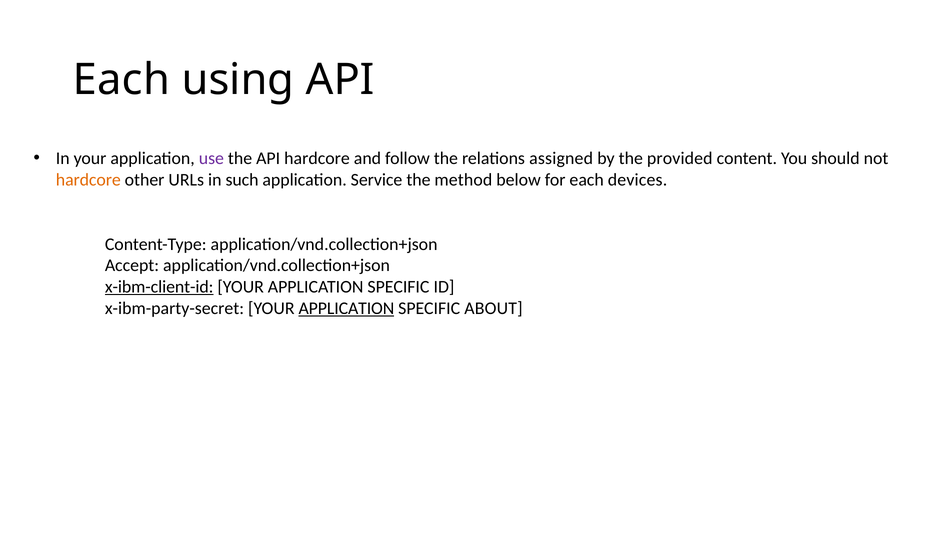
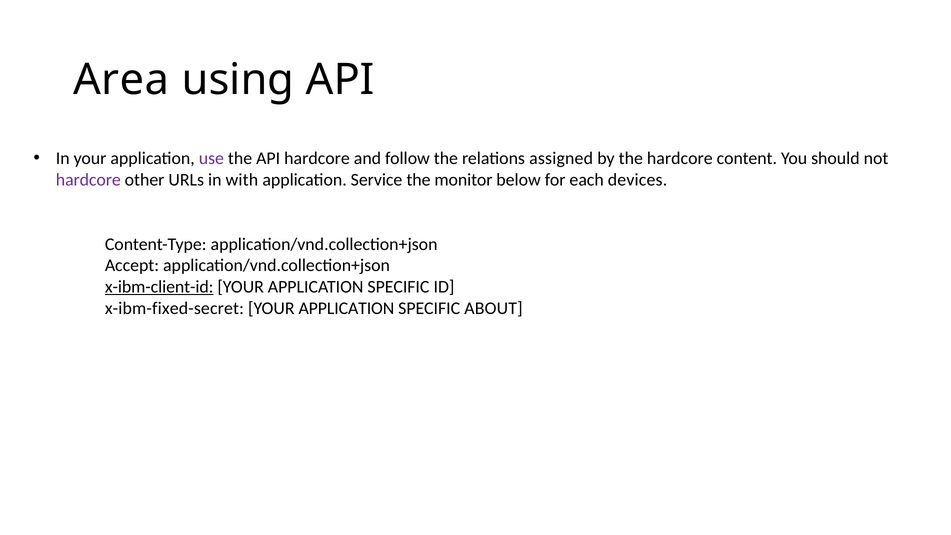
Each: Each -> Area (121, 80)
the provided: provided -> hardcore (680, 159)
hardcore colour: orange -> purple (88, 180)
such: such -> with (242, 180)
method: method -> monitor (463, 180)
x-ibm-party-secret: x-ibm-party-secret -> x-ibm-fixed-secret (174, 308)
APPLICATION underline: present -> none (346, 308)
